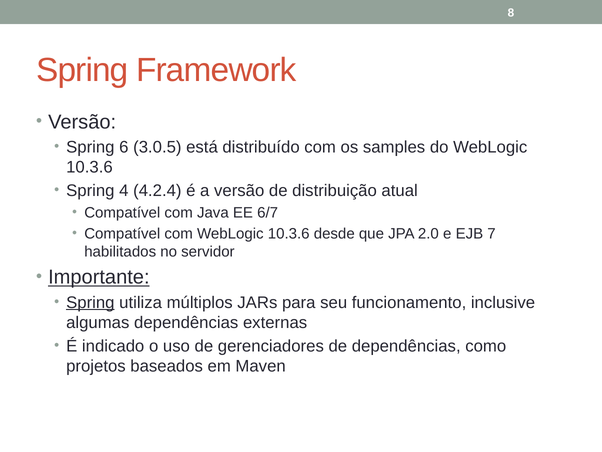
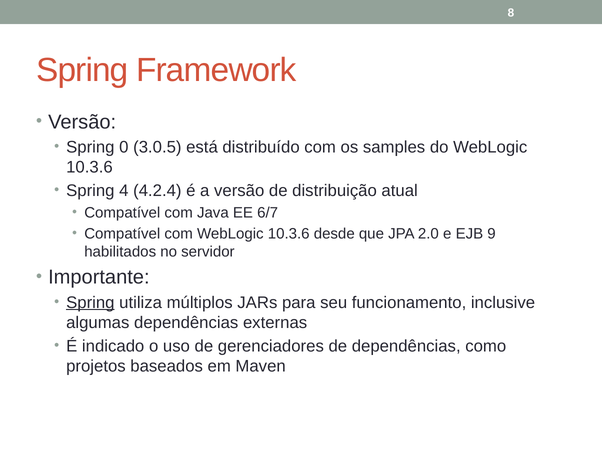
6: 6 -> 0 (124, 147)
7: 7 -> 9 (491, 234)
Importante underline: present -> none (99, 277)
